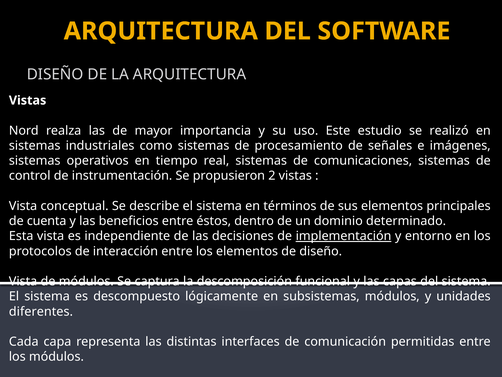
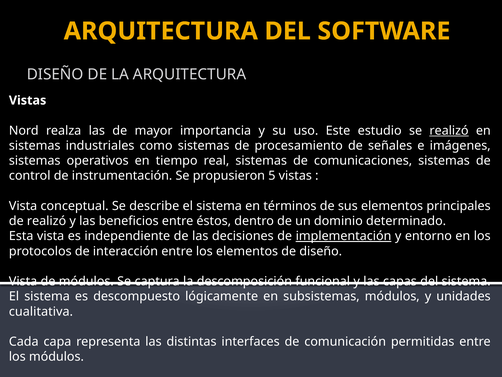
realizó underline: none -> present (449, 130)
2: 2 -> 5 (272, 176)
de cuenta: cuenta -> realizó (47, 221)
diferentes: diferentes -> cualitativa (41, 311)
